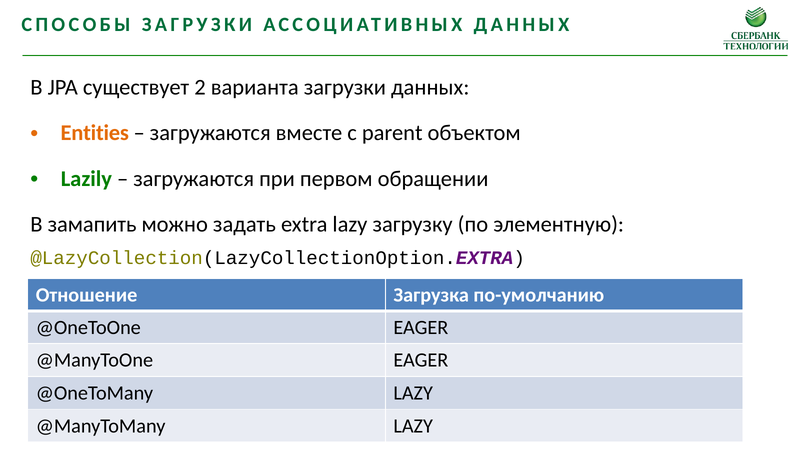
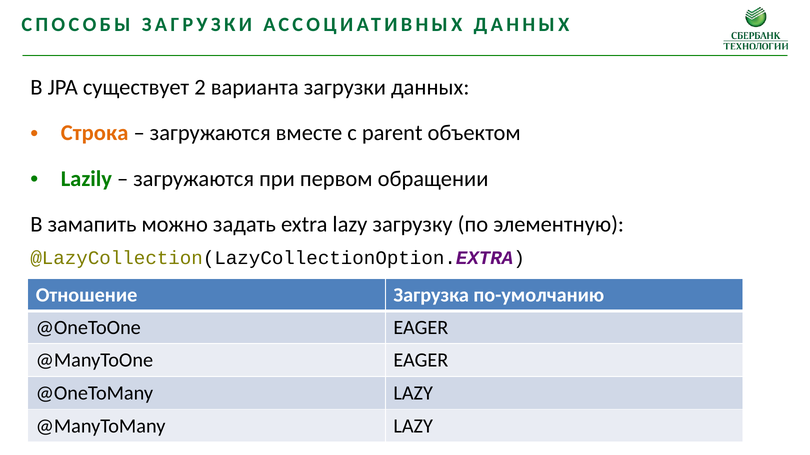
Entities: Entities -> Строка (95, 133)
